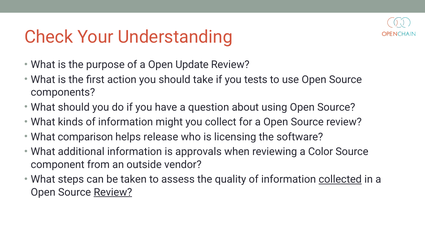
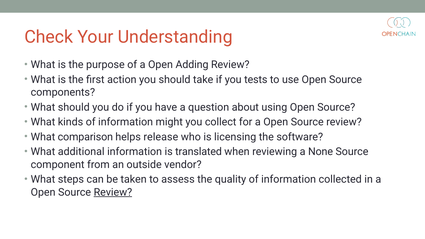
Update: Update -> Adding (192, 65)
approvals: approvals -> translated (199, 152)
Color: Color -> None (321, 152)
collected underline: present -> none (340, 179)
